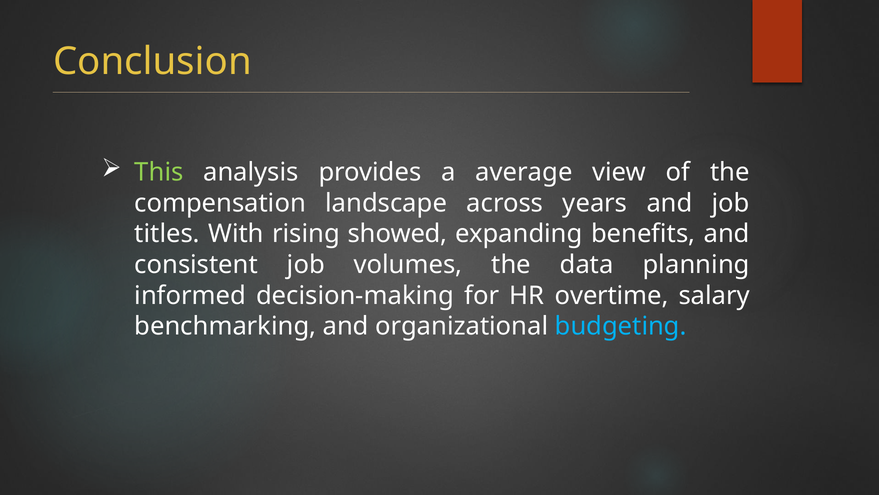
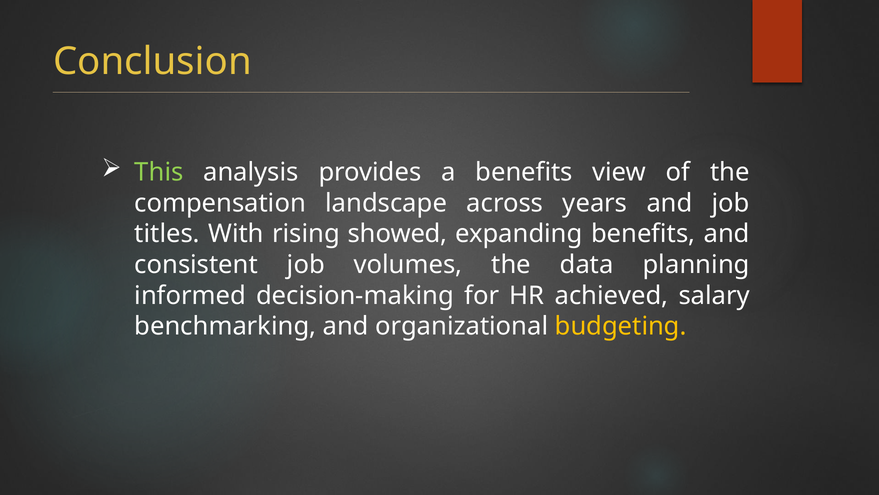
a average: average -> benefits (524, 172)
overtime: overtime -> achieved (612, 295)
budgeting colour: light blue -> yellow (621, 326)
